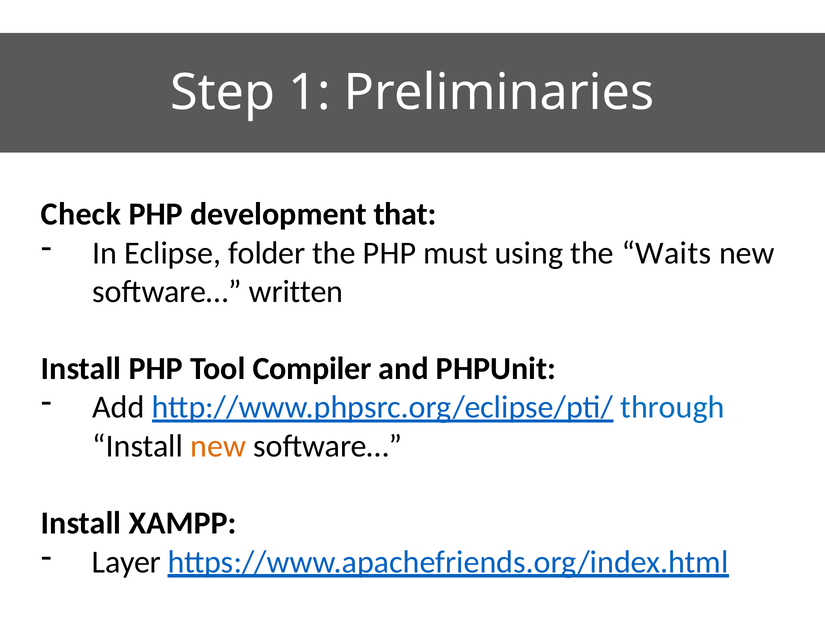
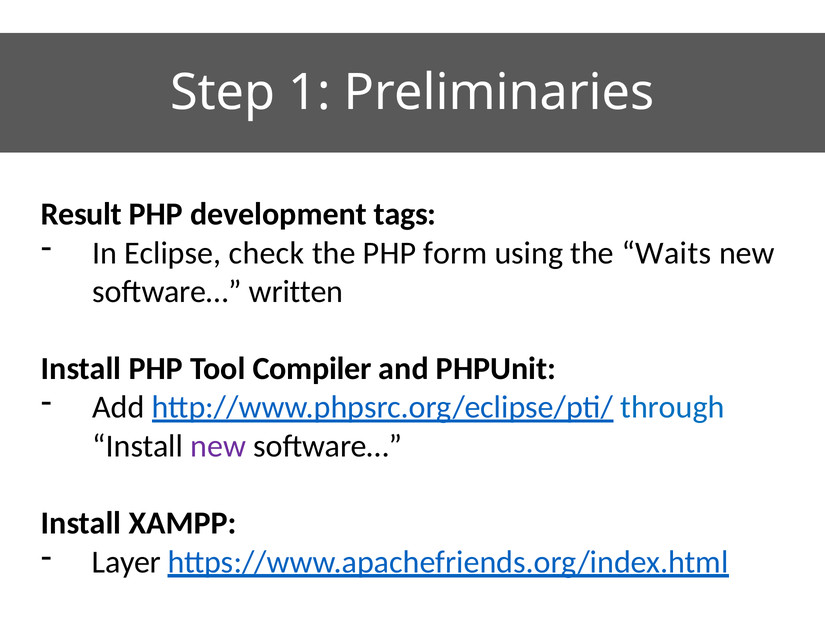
Check: Check -> Result (81, 214)
that: that -> tags (405, 214)
folder: folder -> check (267, 253)
must: must -> form (455, 253)
new colour: orange -> purple (218, 446)
